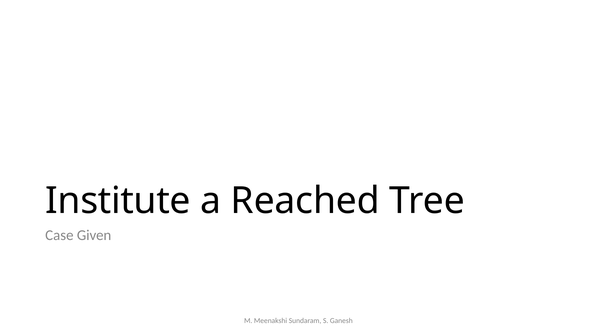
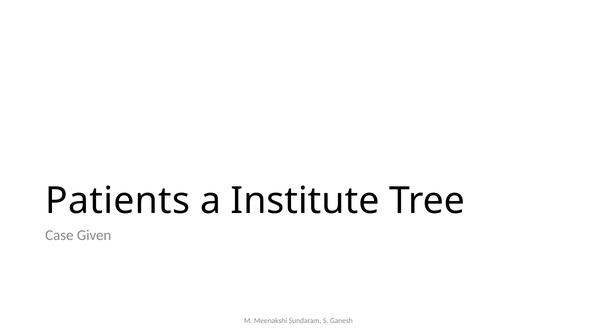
Institute: Institute -> Patients (118, 201)
Reached: Reached -> Institute (305, 201)
